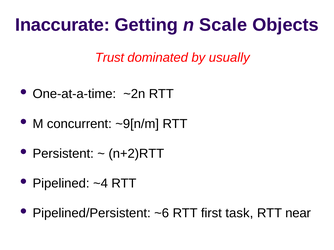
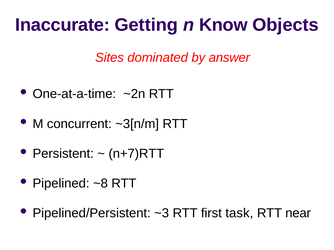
Scale: Scale -> Know (223, 25)
Trust: Trust -> Sites (110, 58)
usually: usually -> answer (229, 58)
~9[n/m: ~9[n/m -> ~3[n/m (137, 124)
n+2)RTT: n+2)RTT -> n+7)RTT (136, 154)
~4: ~4 -> ~8 (100, 184)
~6: ~6 -> ~3 (162, 214)
